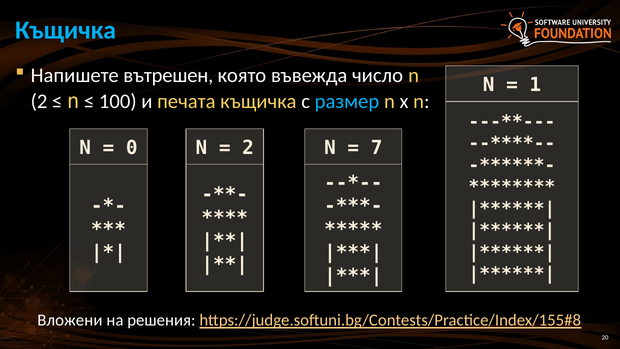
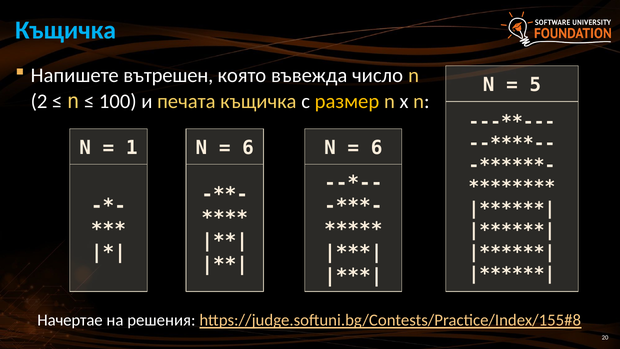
1: 1 -> 5 (535, 85)
размер colour: light blue -> yellow (347, 102)
0: 0 -> 1 (132, 148)
2: 2 -> 6 (248, 148)
7: 7 -> 6 (377, 148)
Вложени: Вложени -> Начертае (70, 320)
